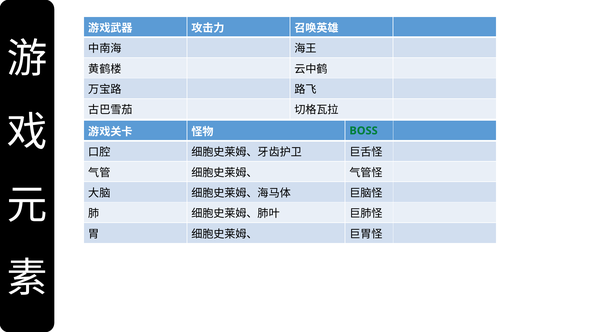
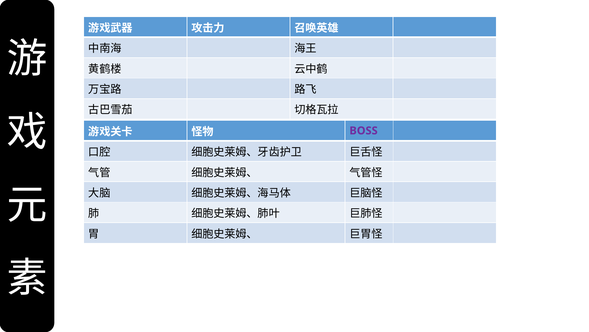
BOSS colour: green -> purple (364, 130)
